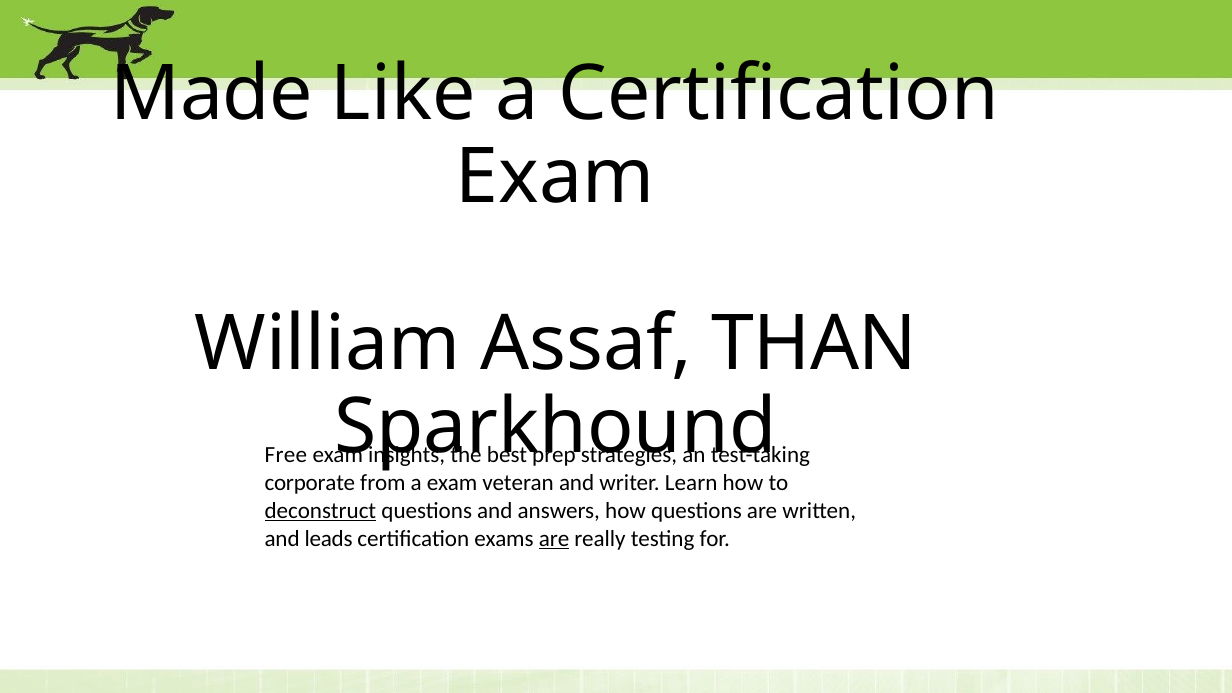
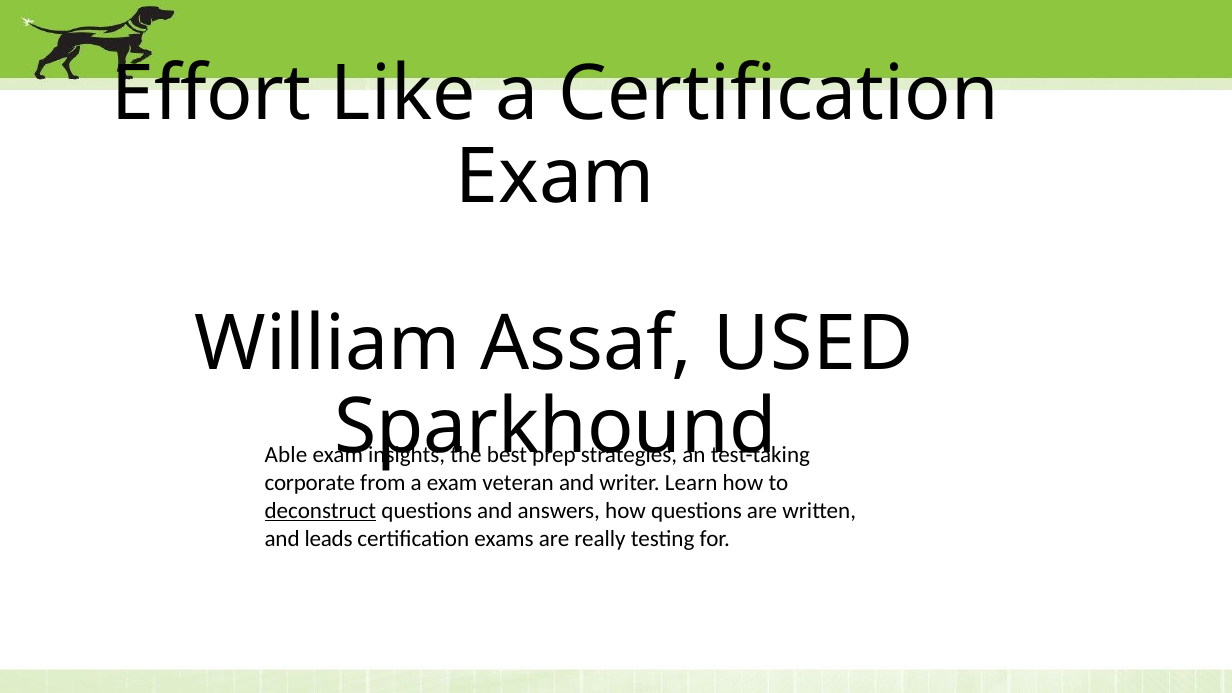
Made: Made -> Effort (212, 94)
THAN: THAN -> USED (814, 344)
Free: Free -> Able (286, 455)
are underline: present -> none (554, 538)
